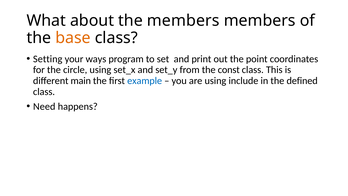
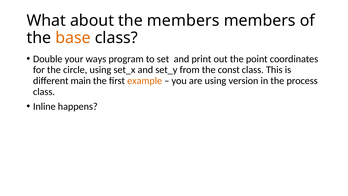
Setting: Setting -> Double (48, 59)
example colour: blue -> orange (145, 81)
include: include -> version (243, 81)
defined: defined -> process (302, 81)
Need: Need -> Inline (44, 106)
